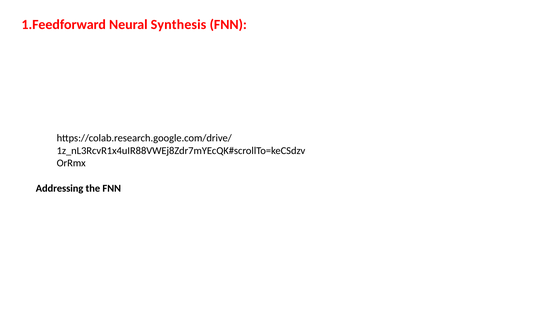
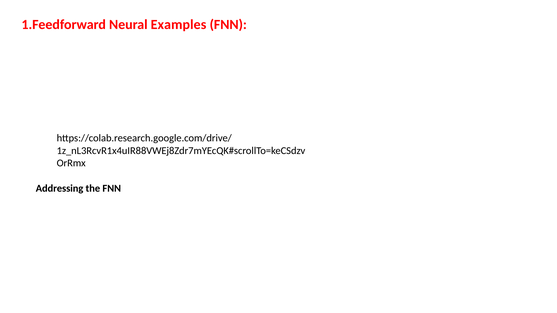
Synthesis: Synthesis -> Examples (179, 25)
